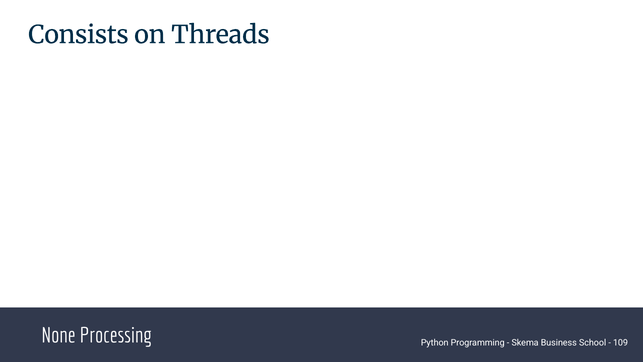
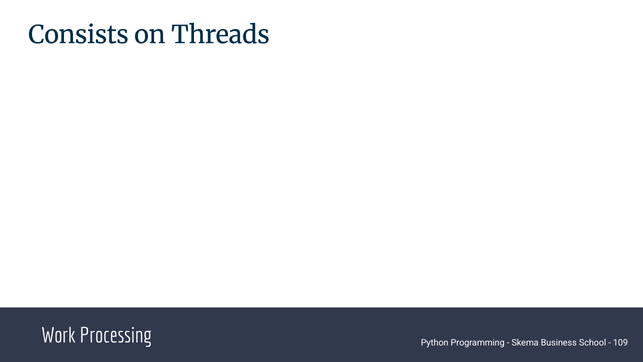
None: None -> Work (59, 336)
